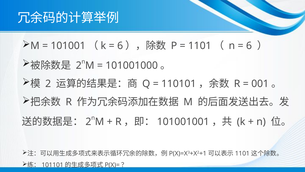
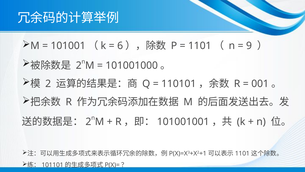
6: 6 -> 9 (249, 46)
